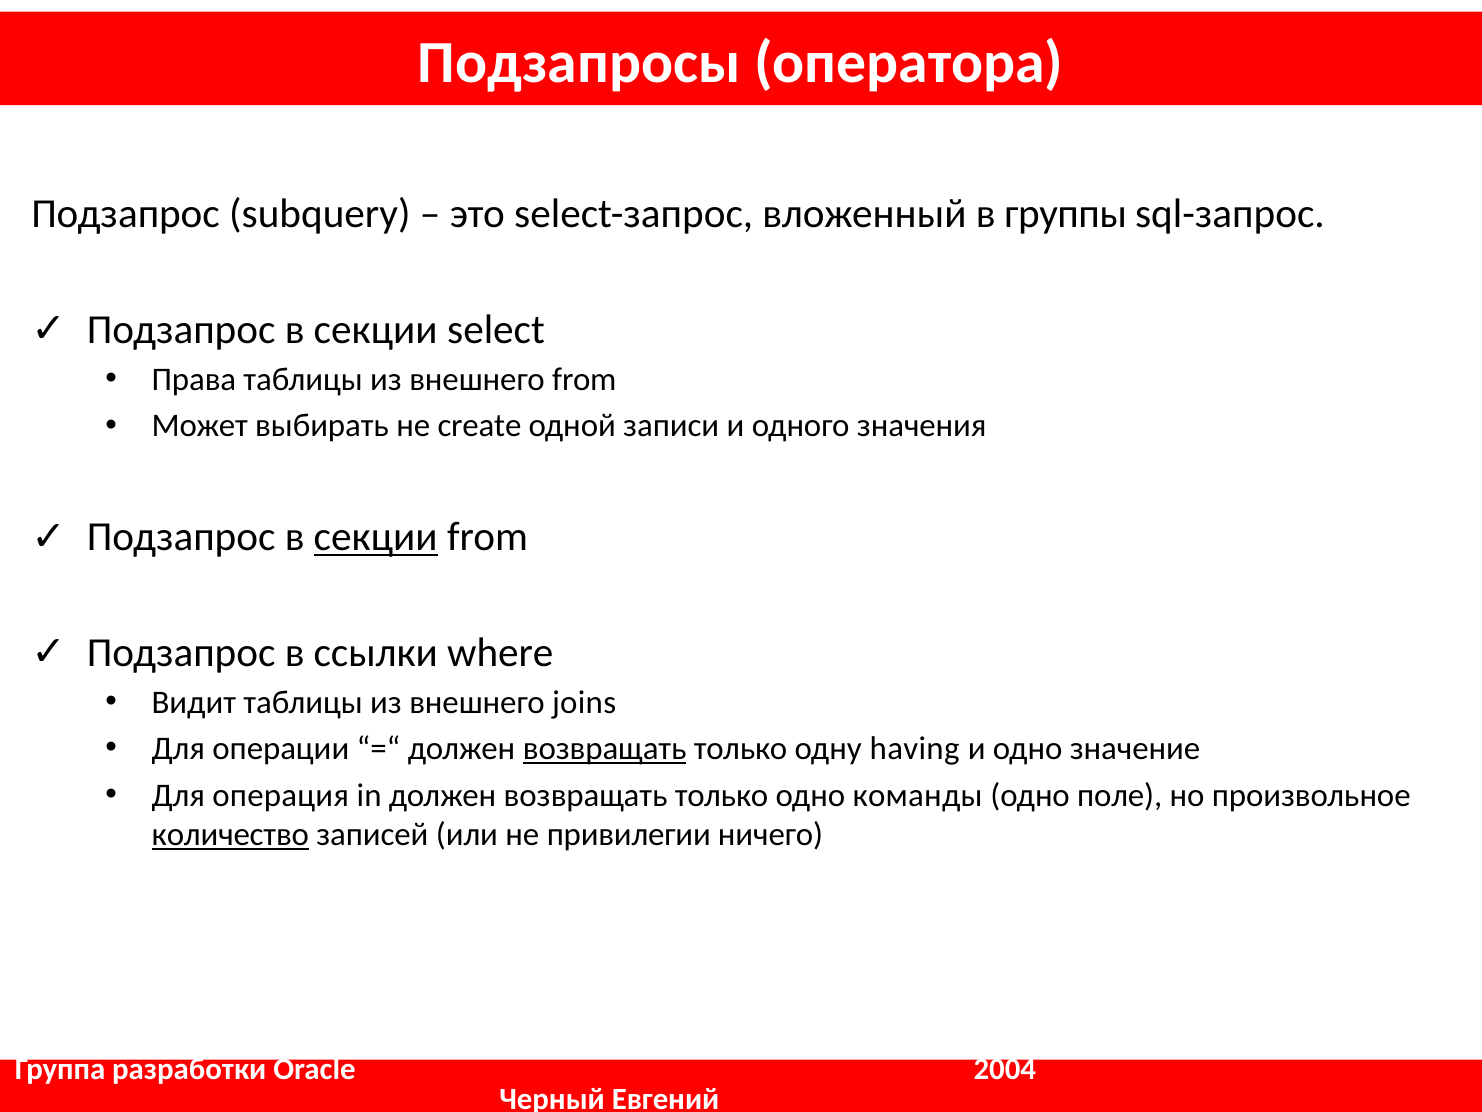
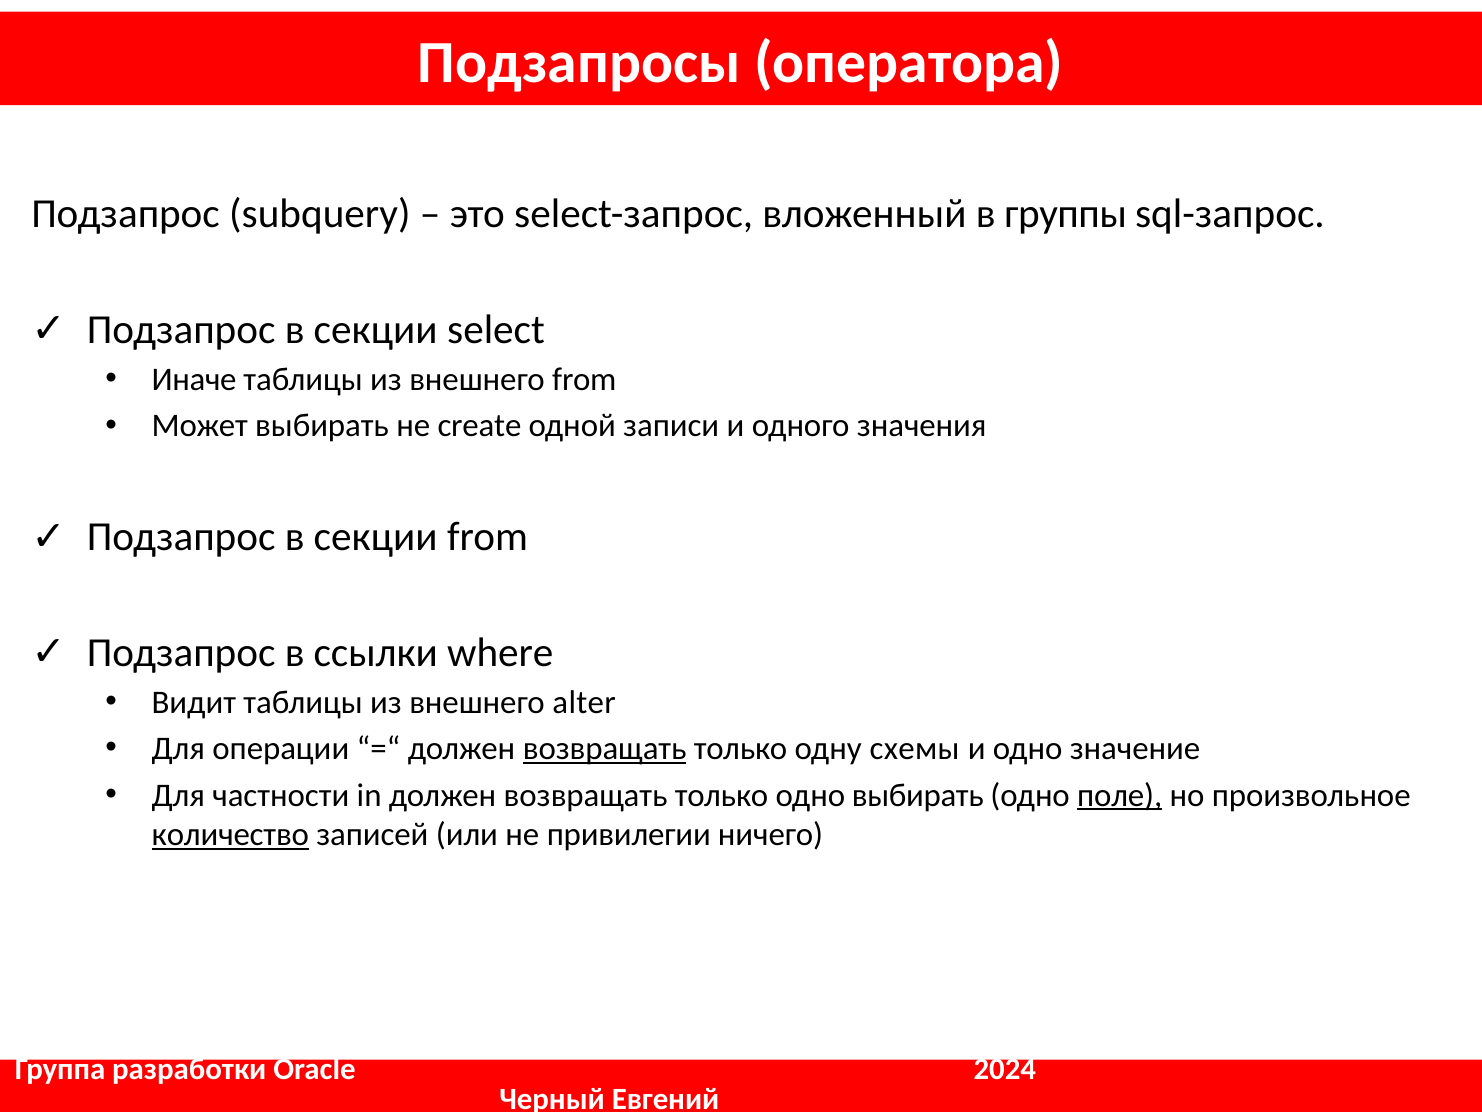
Права: Права -> Иначе (194, 380)
секции underline: present -> none (376, 537)
joins: joins -> alter (584, 703)
having: having -> схемы (915, 749)
операция: операция -> частности (281, 795)
одно команды: команды -> выбирать (918, 795)
поле underline: none -> present (1120, 795)
2004: 2004 -> 2024 (1005, 1069)
